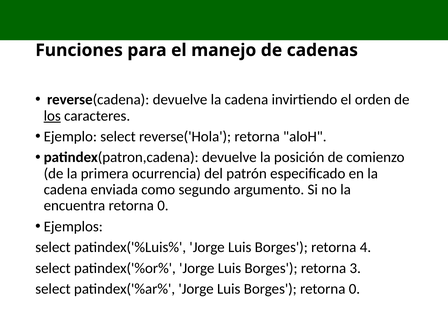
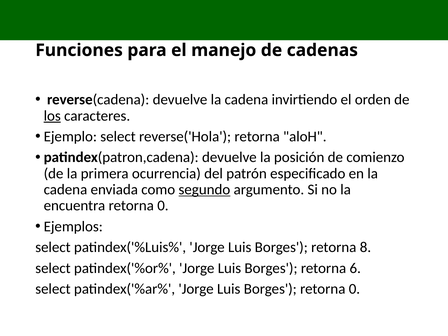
segundo underline: none -> present (204, 190)
4: 4 -> 8 (365, 247)
3: 3 -> 6 (355, 268)
